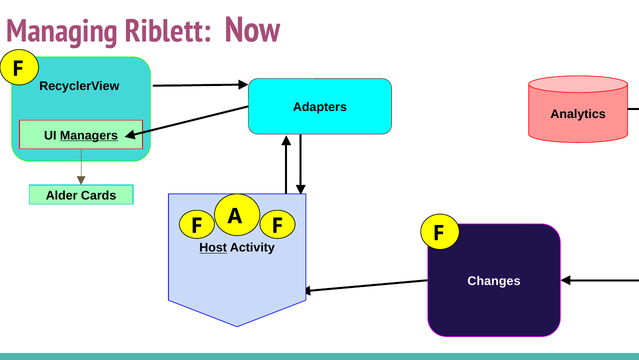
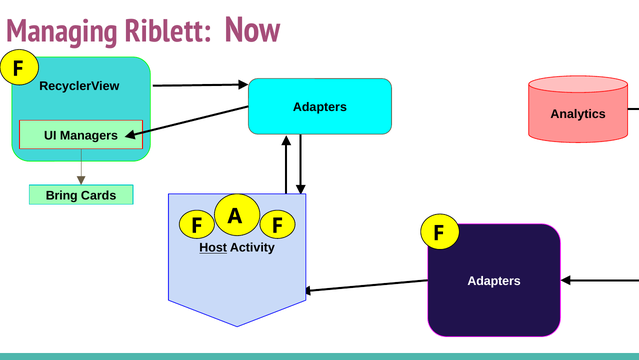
Managers underline: present -> none (89, 135)
Alder: Alder -> Bring (62, 195)
Changes: Changes -> Adapters (494, 281)
